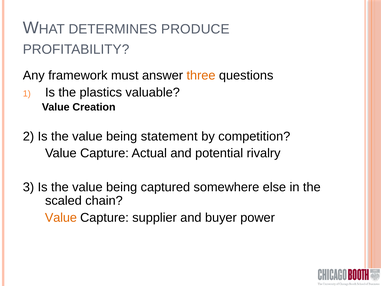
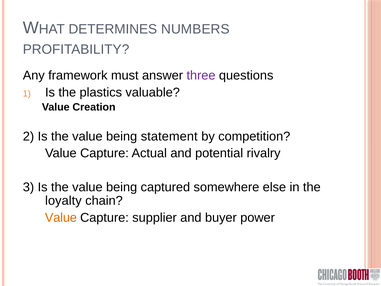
PRODUCE: PRODUCE -> NUMBERS (195, 29)
three colour: orange -> purple (201, 75)
scaled: scaled -> loyalty (63, 201)
